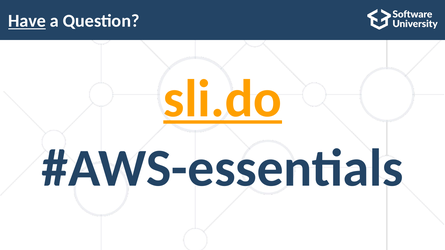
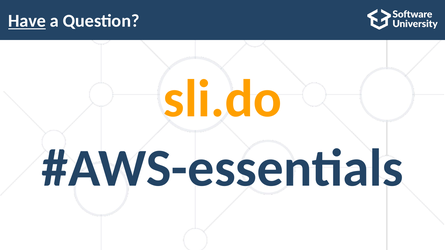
sli.do underline: present -> none (223, 99)
